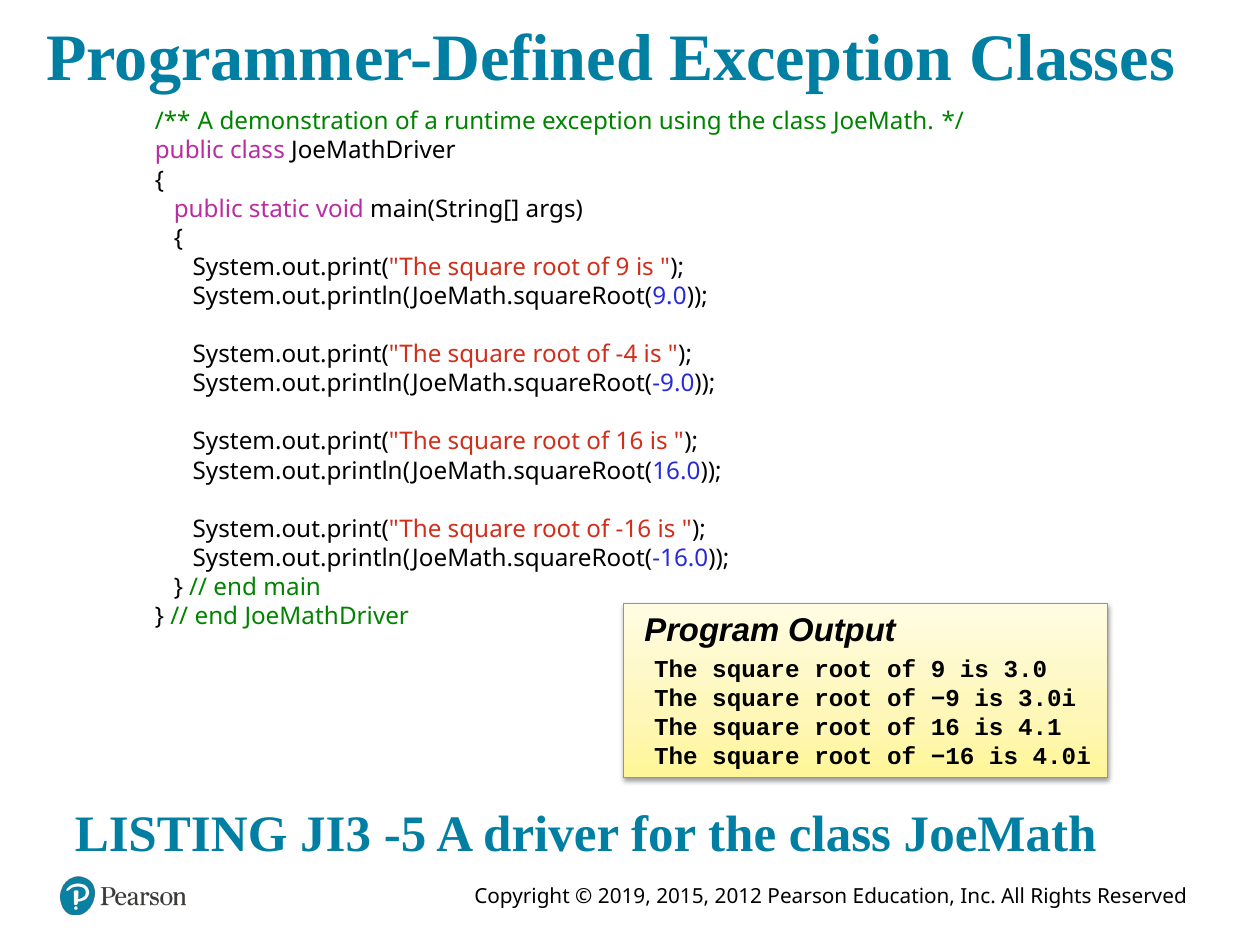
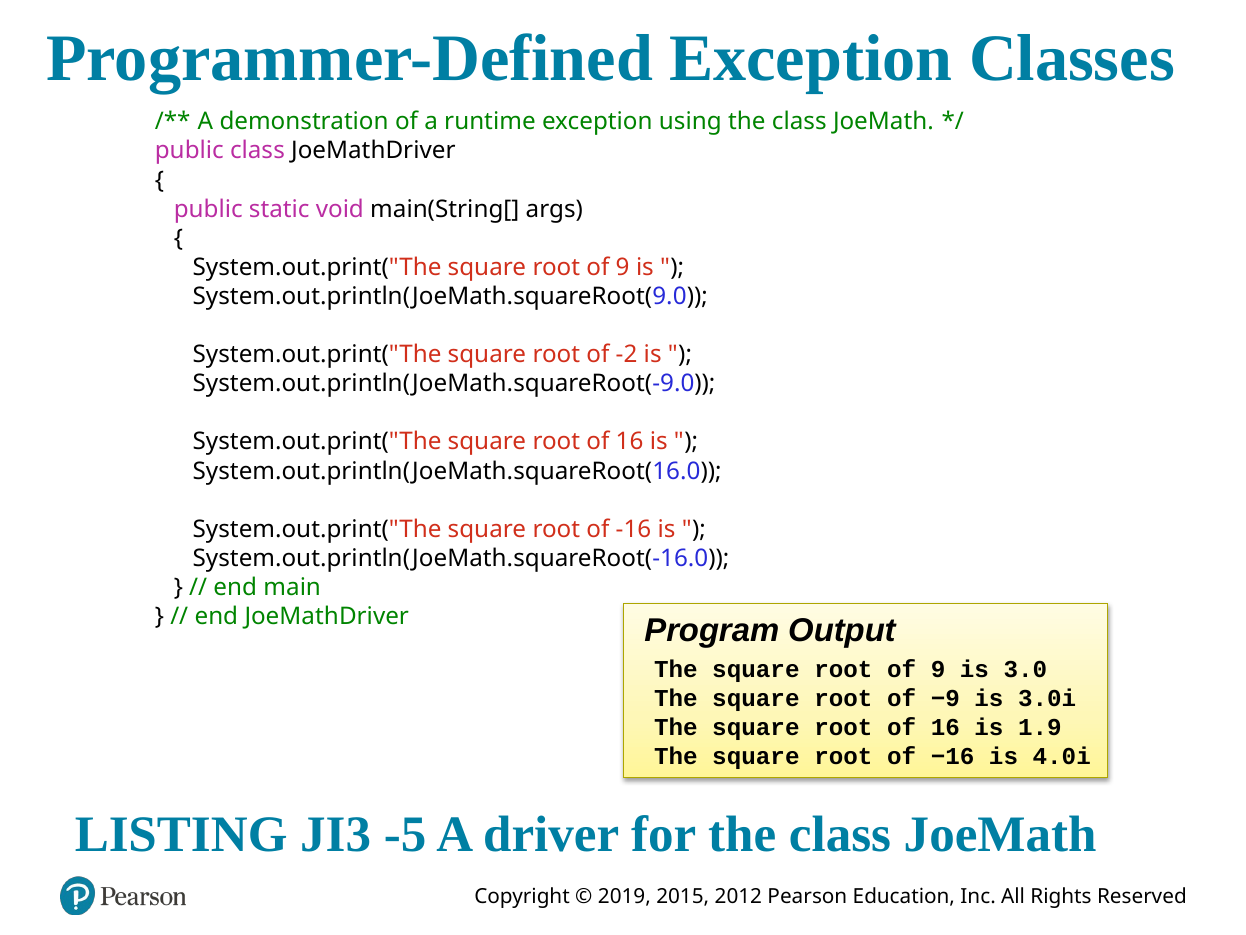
-4: -4 -> -2 (627, 354)
4.1: 4.1 -> 1.9 (1040, 727)
